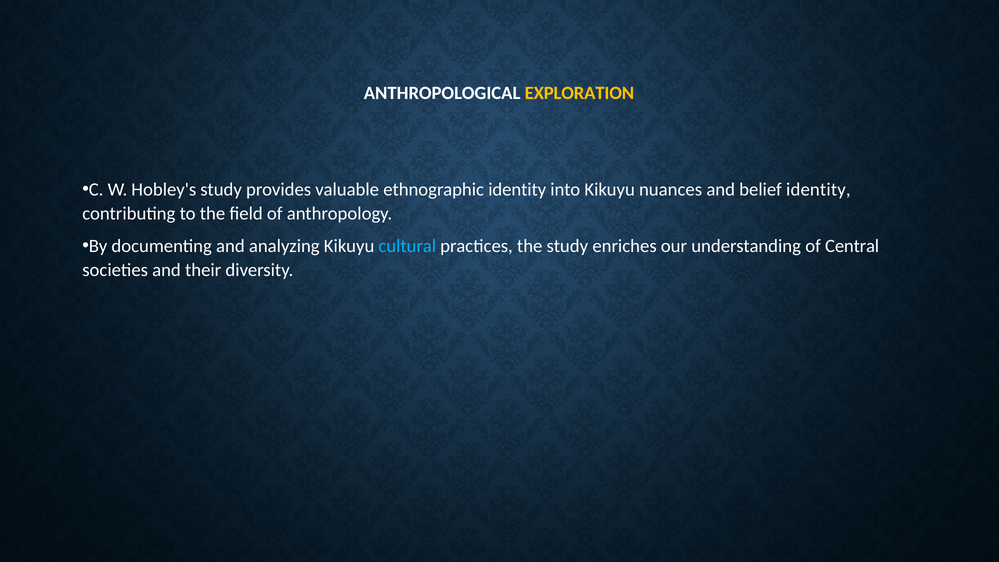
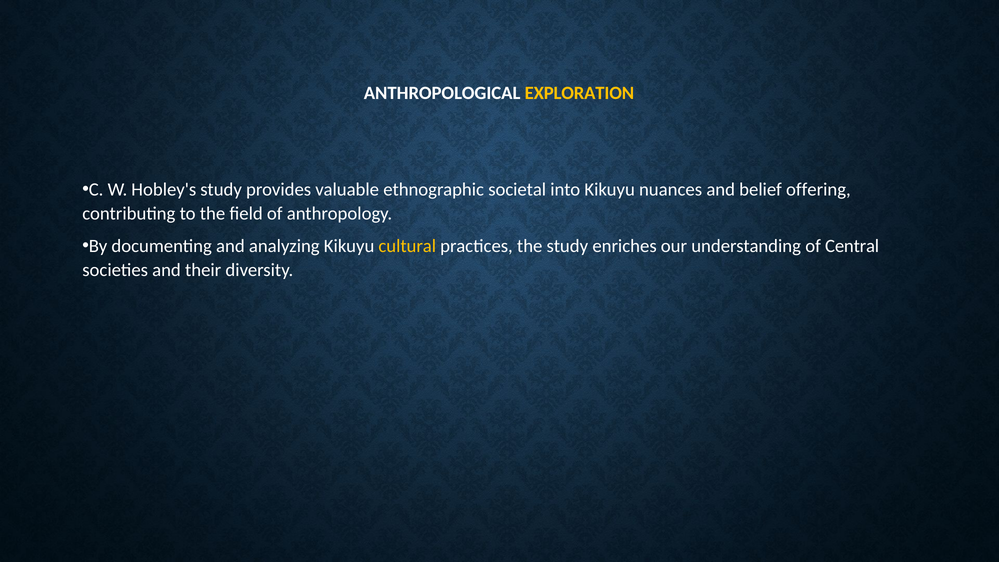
ethnographic identity: identity -> societal (517, 190)
belief identity: identity -> offering (818, 190)
cultural colour: light blue -> yellow (407, 246)
